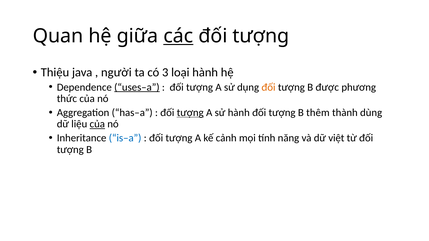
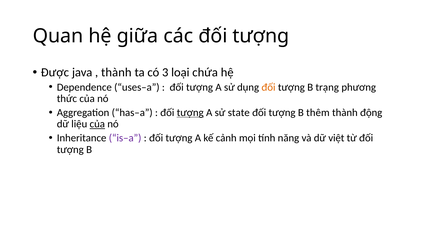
các underline: present -> none (178, 36)
Thiệu: Thiệu -> Được (55, 73)
người: người -> thành (116, 73)
loại hành: hành -> chứa (205, 73)
uses–a underline: present -> none (137, 87)
được: được -> trạng (327, 87)
sử hành: hành -> state (239, 113)
dùng: dùng -> động (371, 113)
is–a colour: blue -> purple (125, 138)
